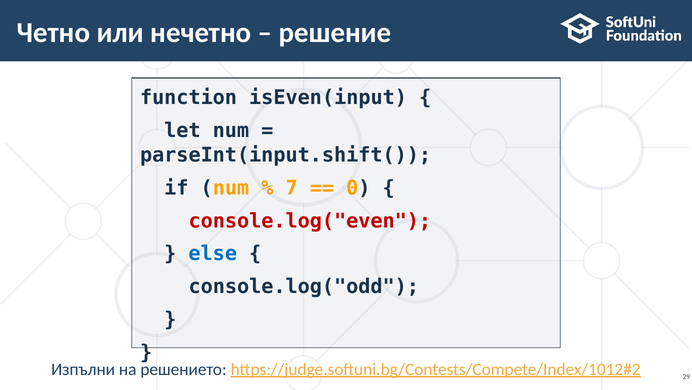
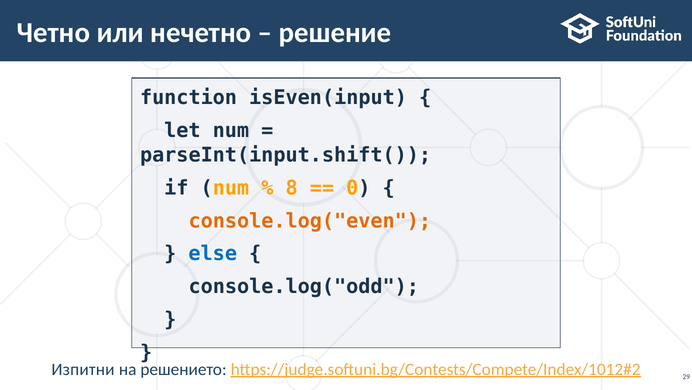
7: 7 -> 8 (292, 188)
console.log("even colour: red -> orange (310, 220)
Изпълни: Изпълни -> Изпитни (83, 369)
